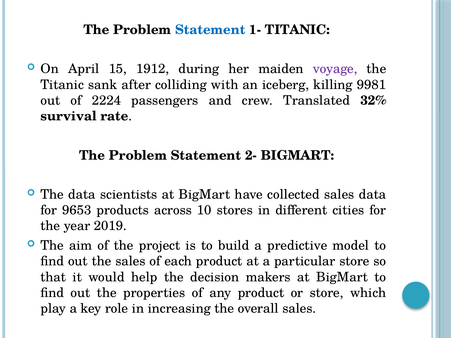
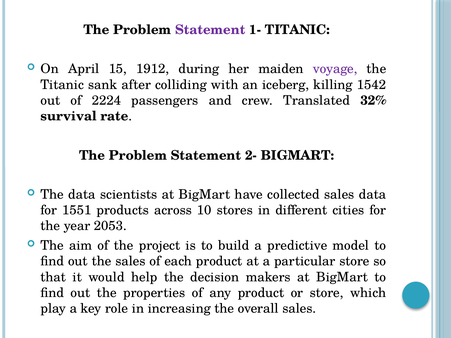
Statement colour: blue -> purple (210, 30)
9981: 9981 -> 1542 (371, 85)
9653: 9653 -> 1551 (77, 210)
2019: 2019 -> 2053 (110, 226)
